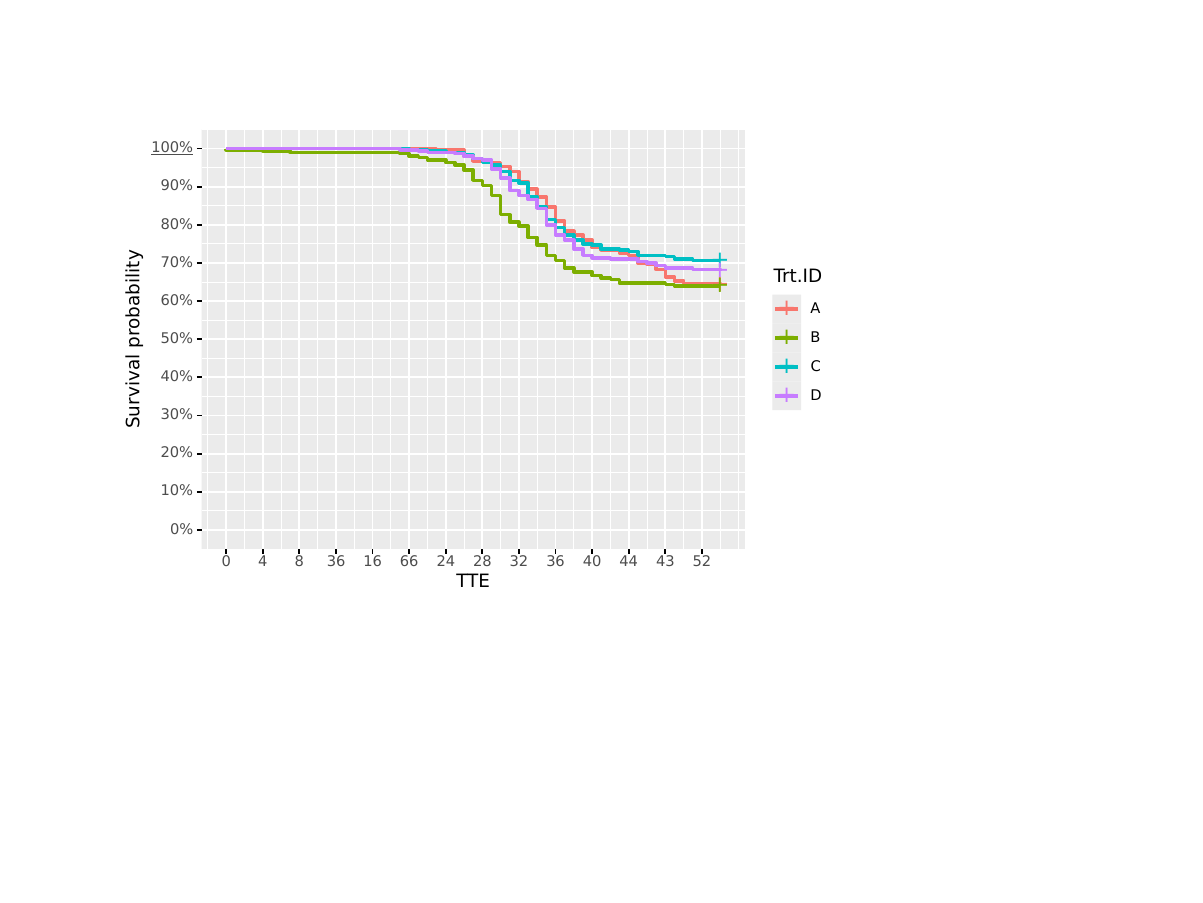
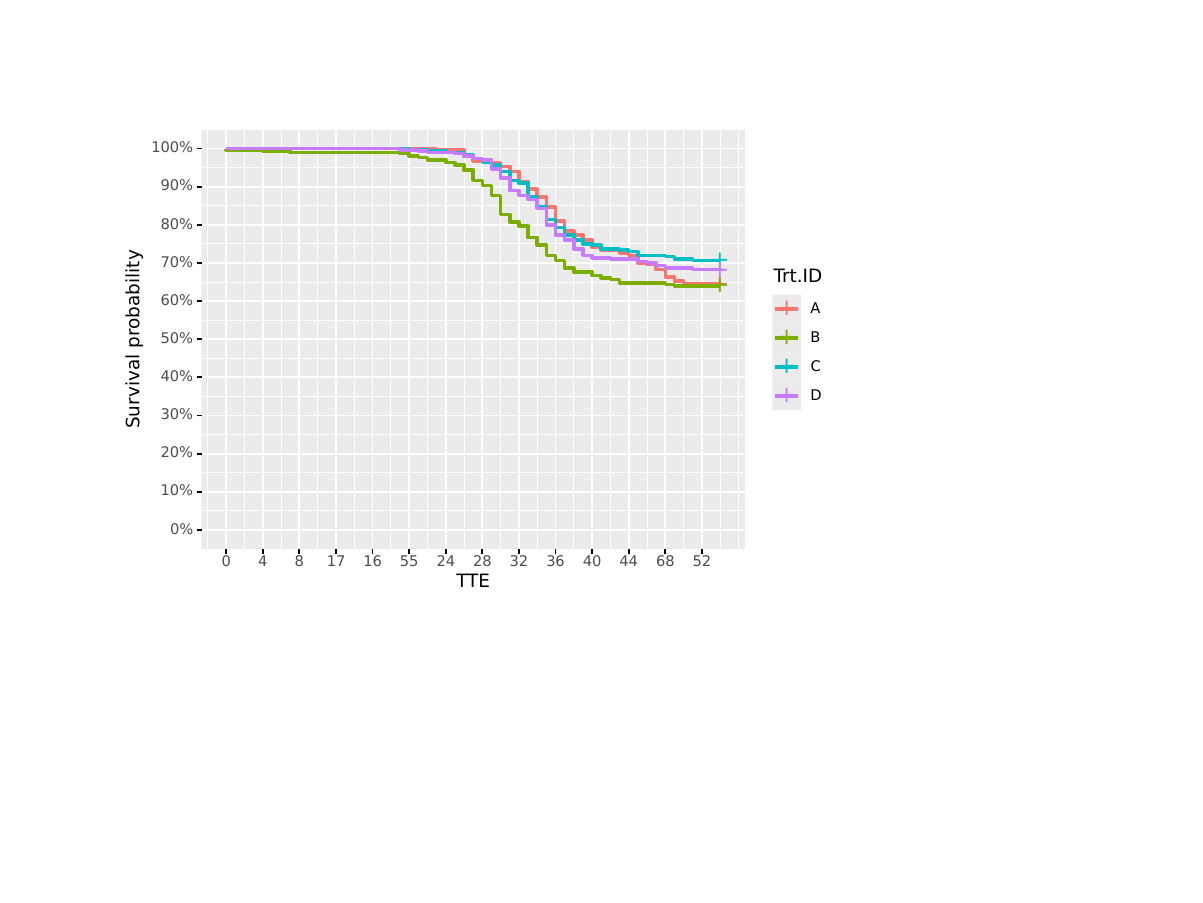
100% underline: present -> none (172, 148)
8 36: 36 -> 17 (336, 562)
66: 66 -> 55 (409, 561)
43: 43 -> 68 (665, 561)
